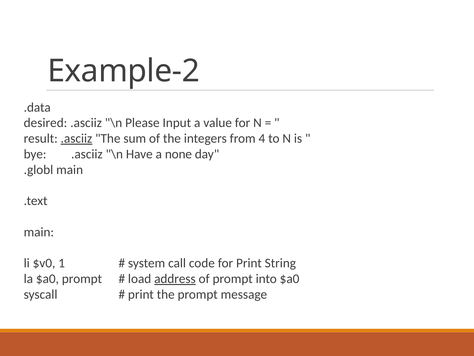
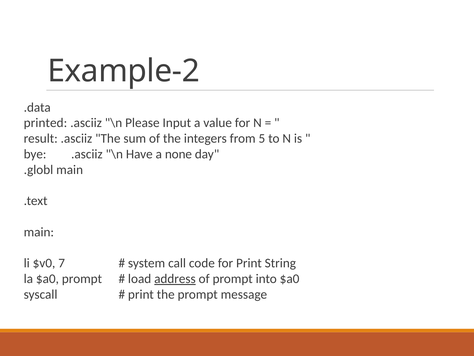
desired: desired -> printed (45, 123)
.asciiz underline: present -> none (76, 138)
4: 4 -> 5 (262, 138)
1: 1 -> 7 (62, 263)
